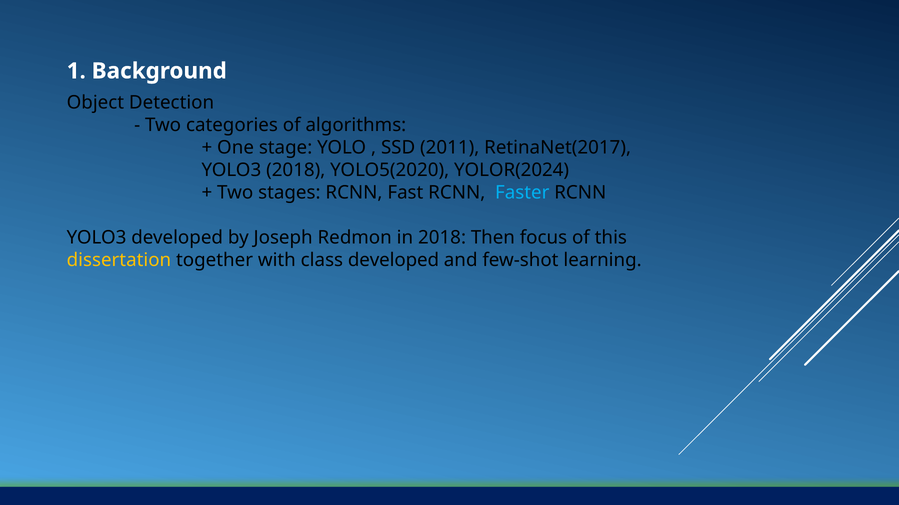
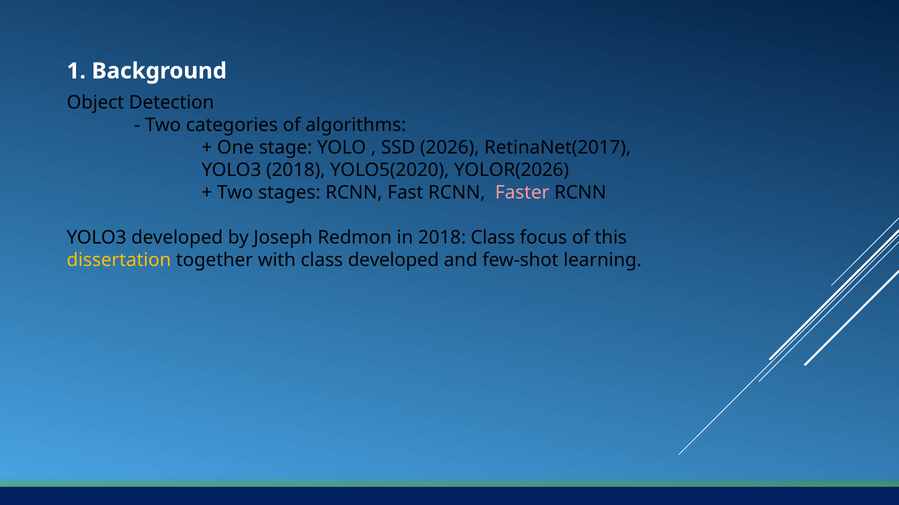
2011: 2011 -> 2026 (450, 148)
YOLOR(2024: YOLOR(2024 -> YOLOR(2026 (512, 170)
Faster colour: light blue -> pink (522, 193)
2018 Then: Then -> Class (493, 238)
